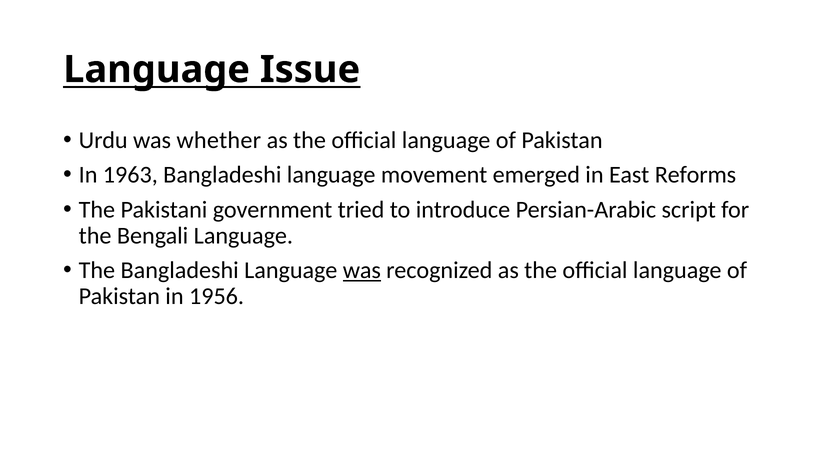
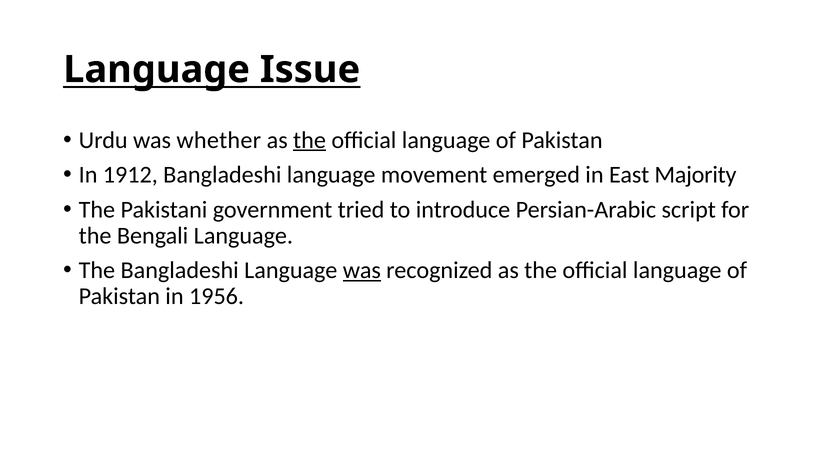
the underline: none -> present (310, 140)
1963: 1963 -> 1912 (130, 175)
Reforms: Reforms -> Majority (695, 175)
